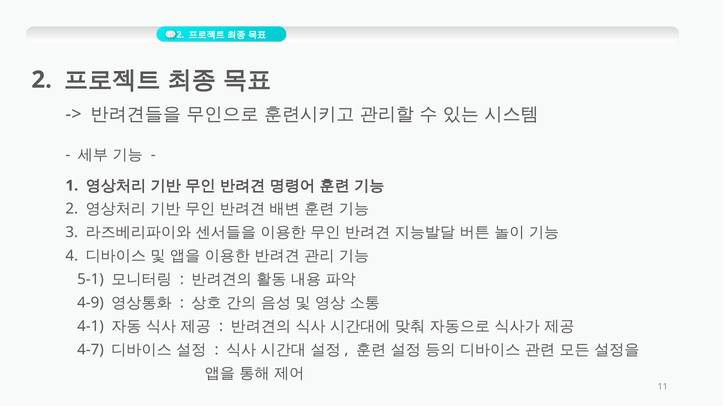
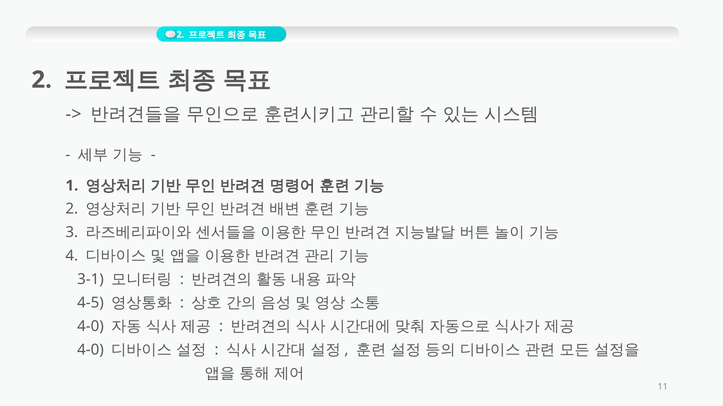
5-1: 5-1 -> 3-1 (91, 280)
4-9: 4-9 -> 4-5 (91, 303)
4-1: 4-1 -> 4-0 (91, 327)
4-7: 4-7 -> 4-0 (91, 350)
